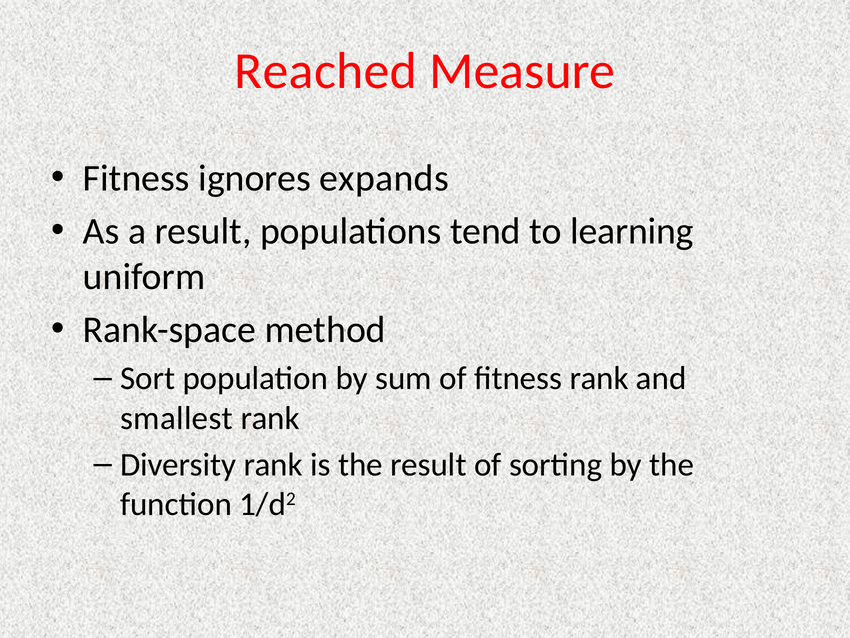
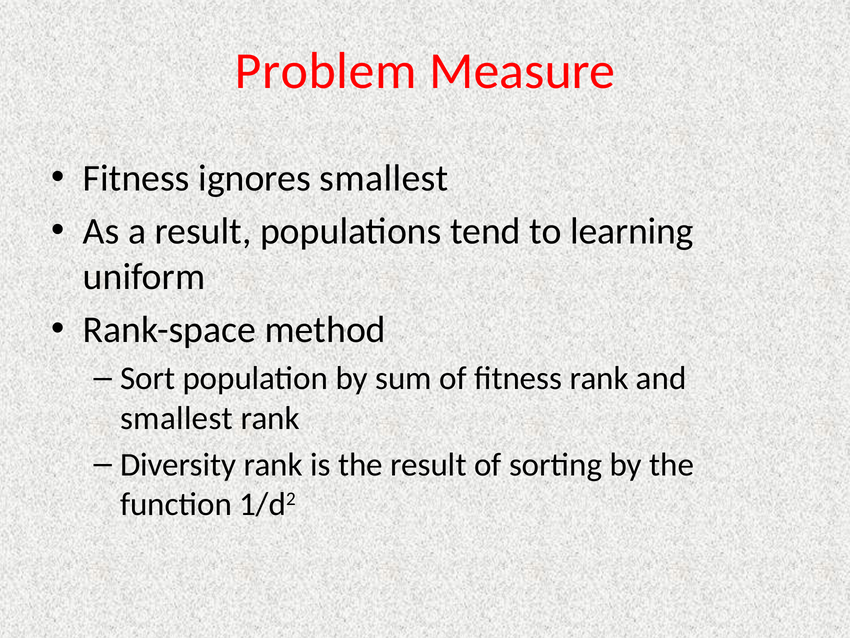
Reached: Reached -> Problem (326, 71)
ignores expands: expands -> smallest (384, 178)
